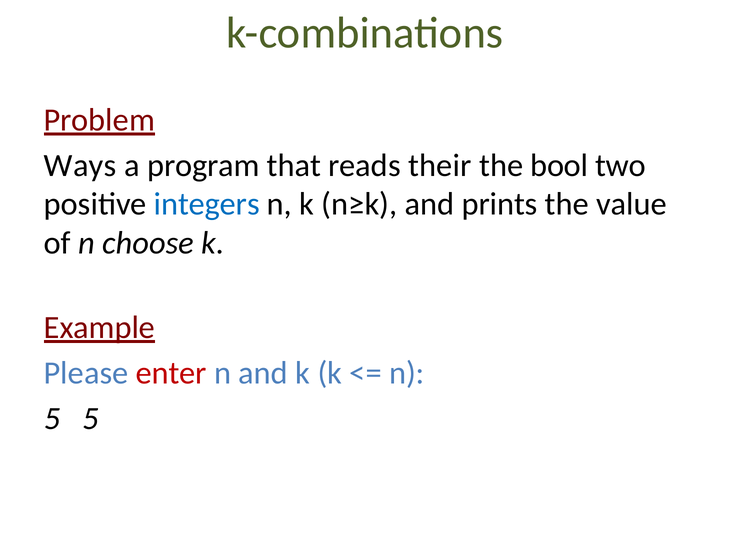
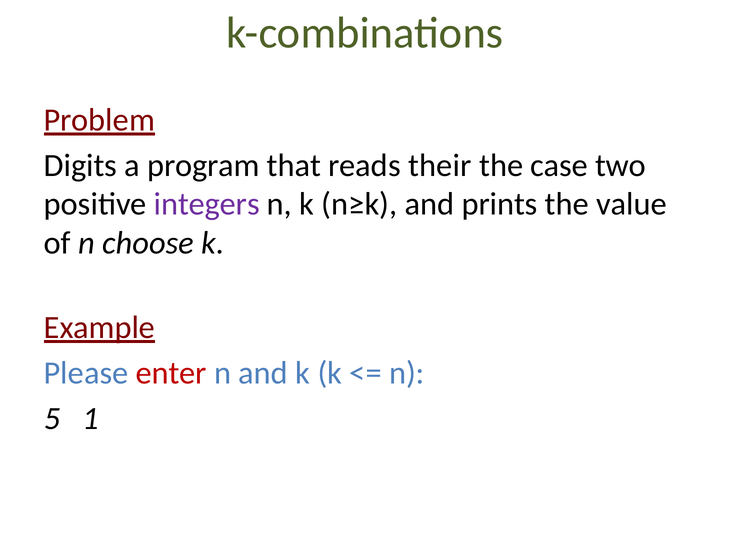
Ways: Ways -> Digits (80, 165)
bool: bool -> case (559, 165)
integers colour: blue -> purple (207, 204)
5 5: 5 -> 1 (90, 419)
